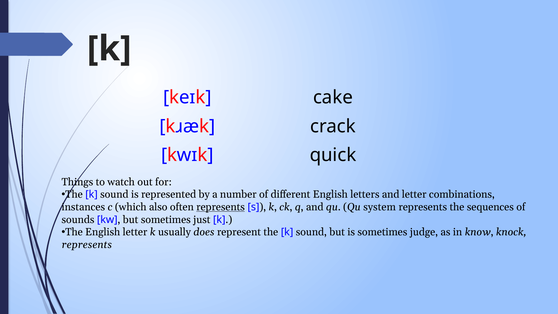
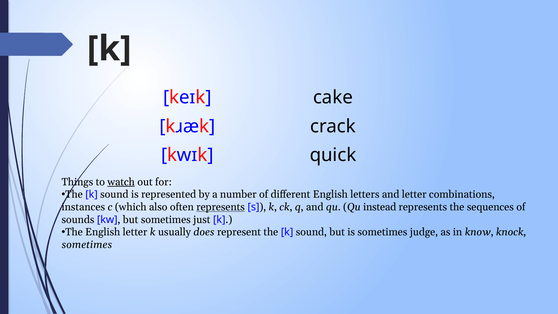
watch underline: none -> present (121, 182)
system: system -> instead (380, 207)
represents: represents -> sometimes (87, 245)
